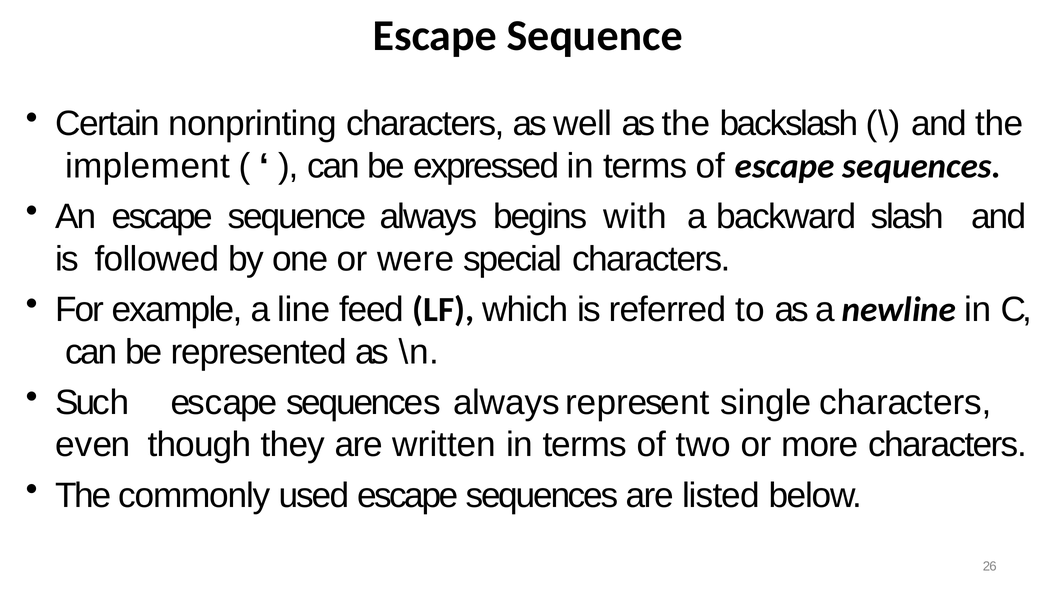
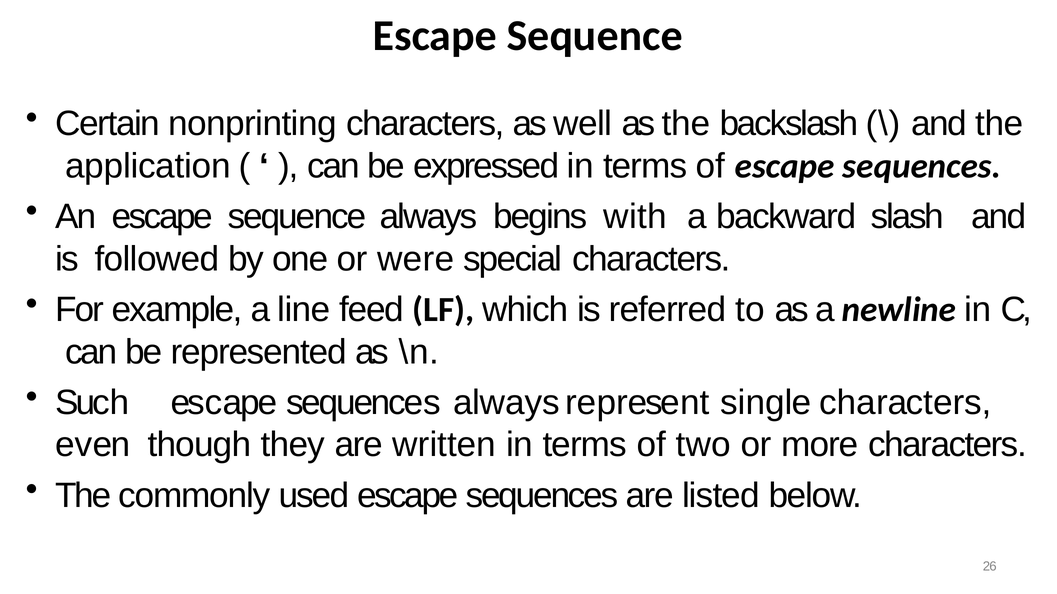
implement: implement -> application (148, 166)
